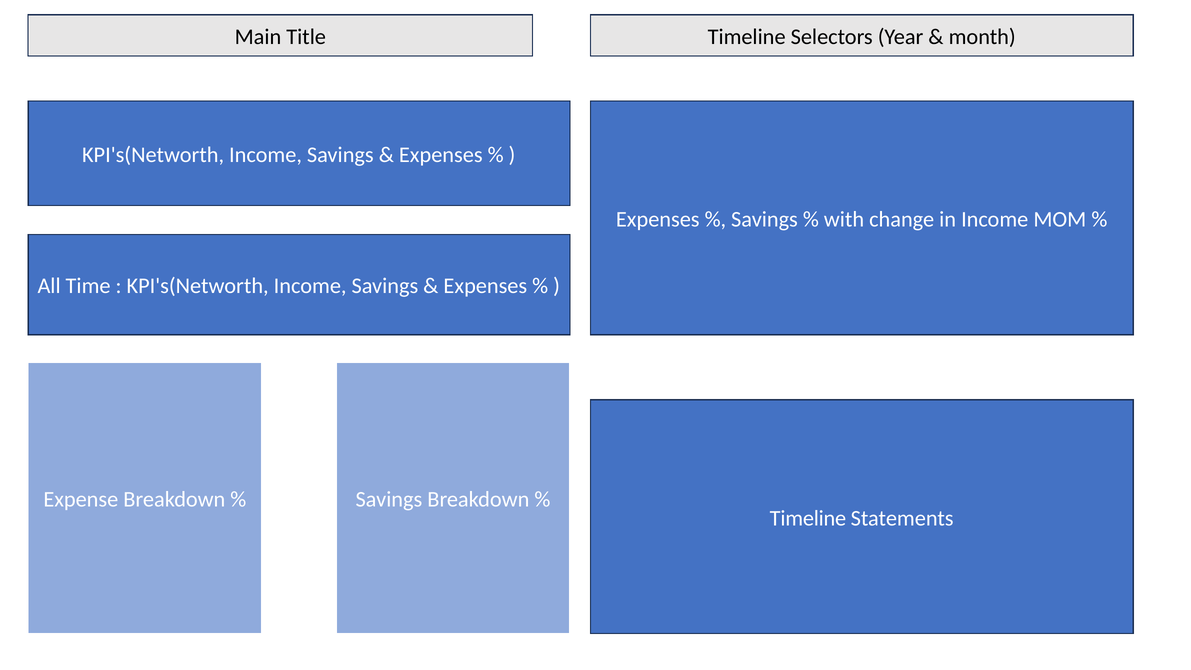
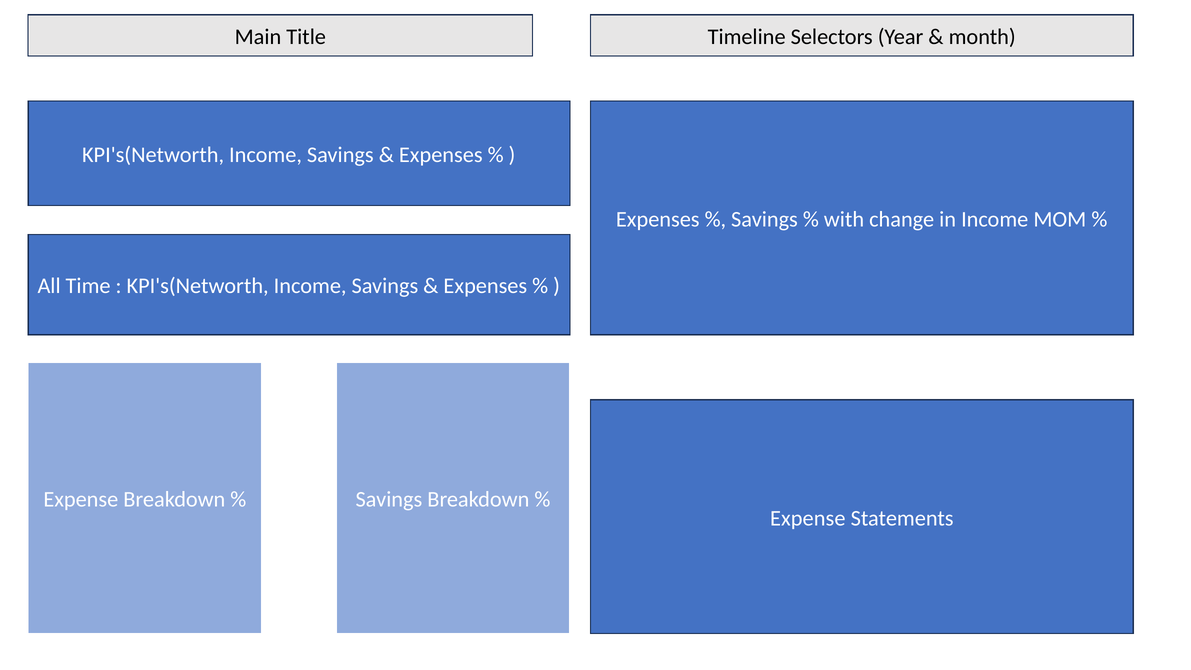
Timeline: Timeline -> Expense (808, 518)
